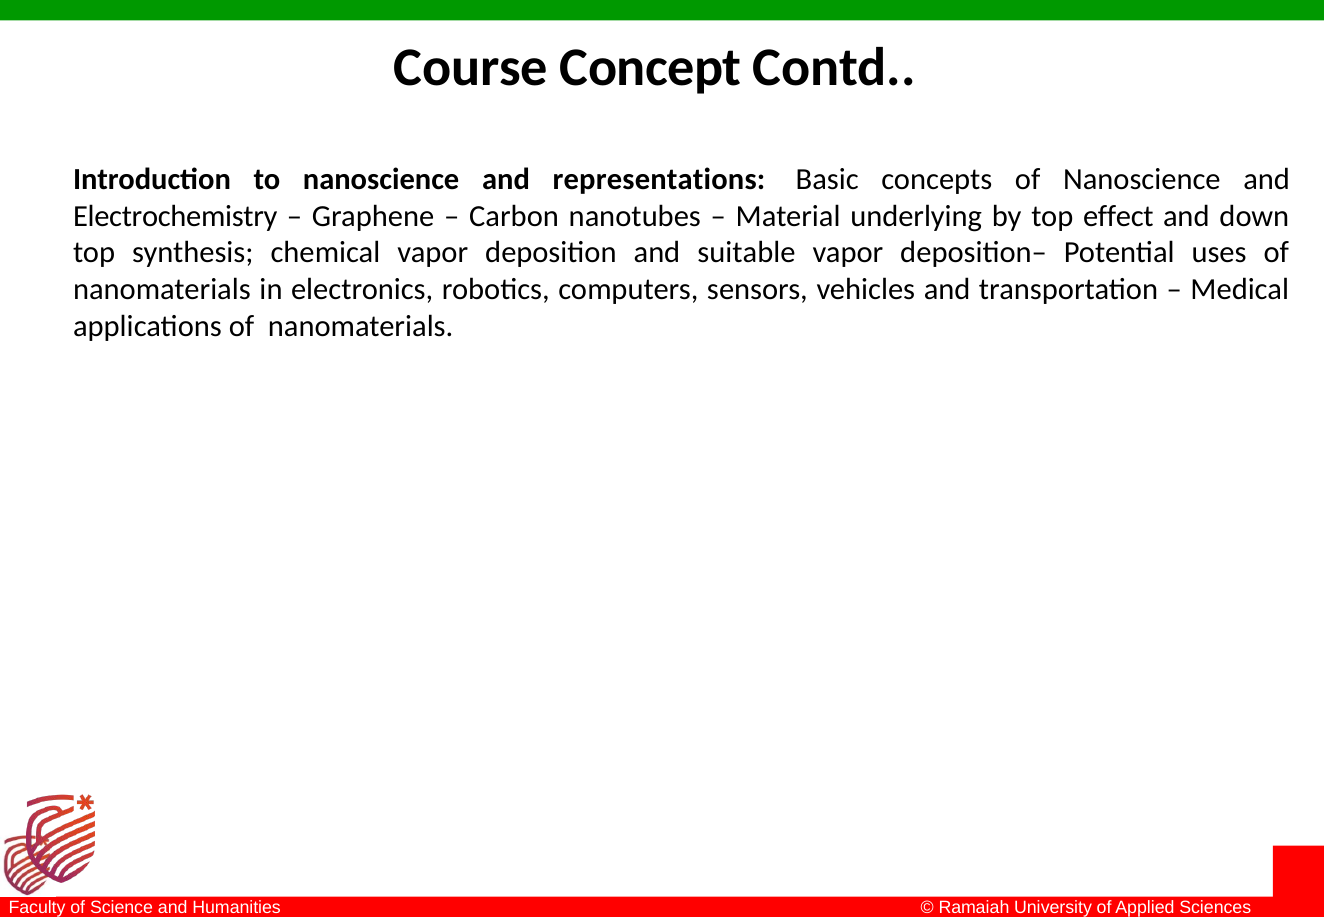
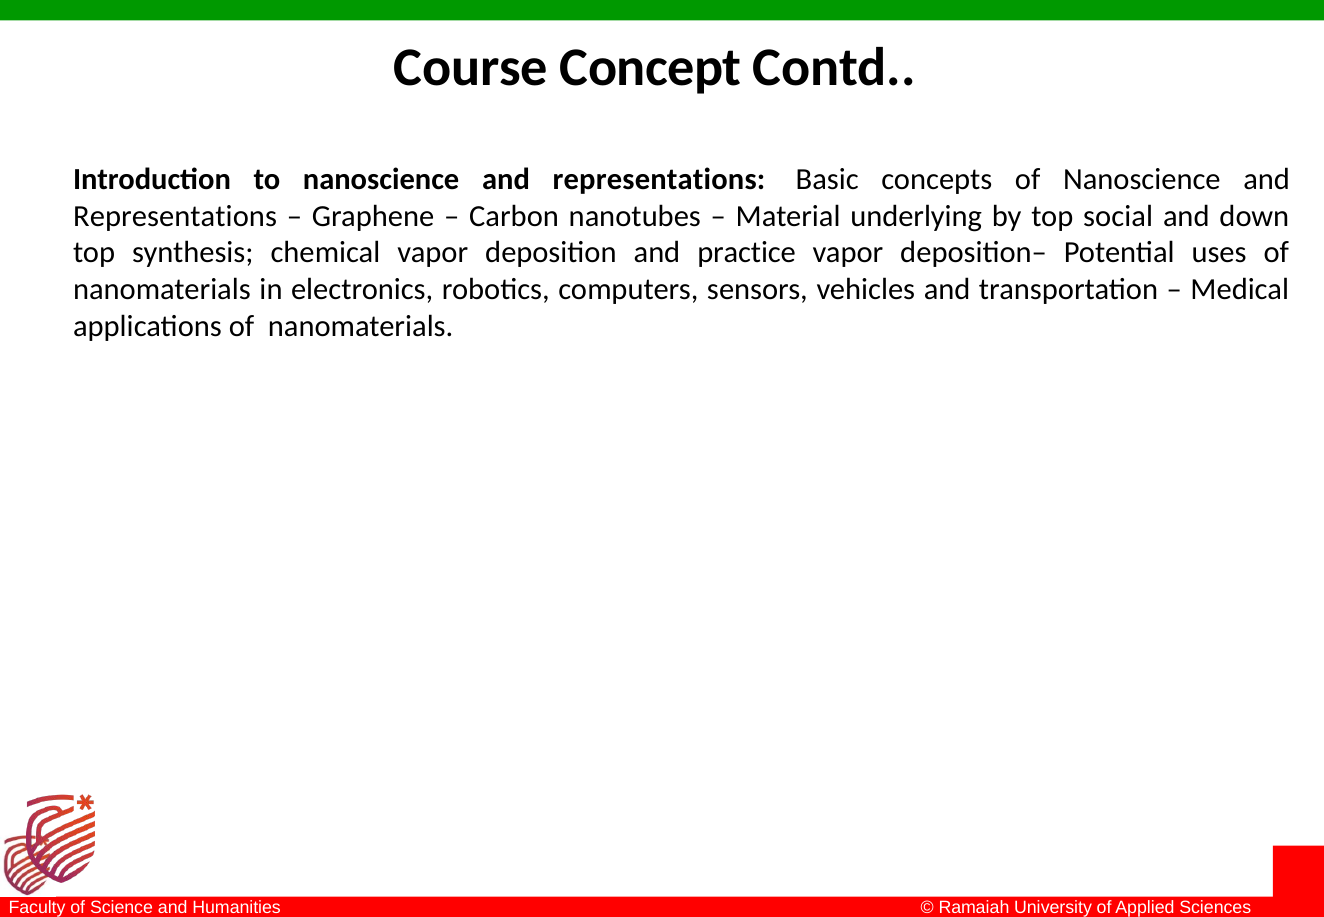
Electrochemistry: Electrochemistry -> Representations (175, 216)
effect: effect -> social (1118, 216)
suitable: suitable -> practice (747, 253)
